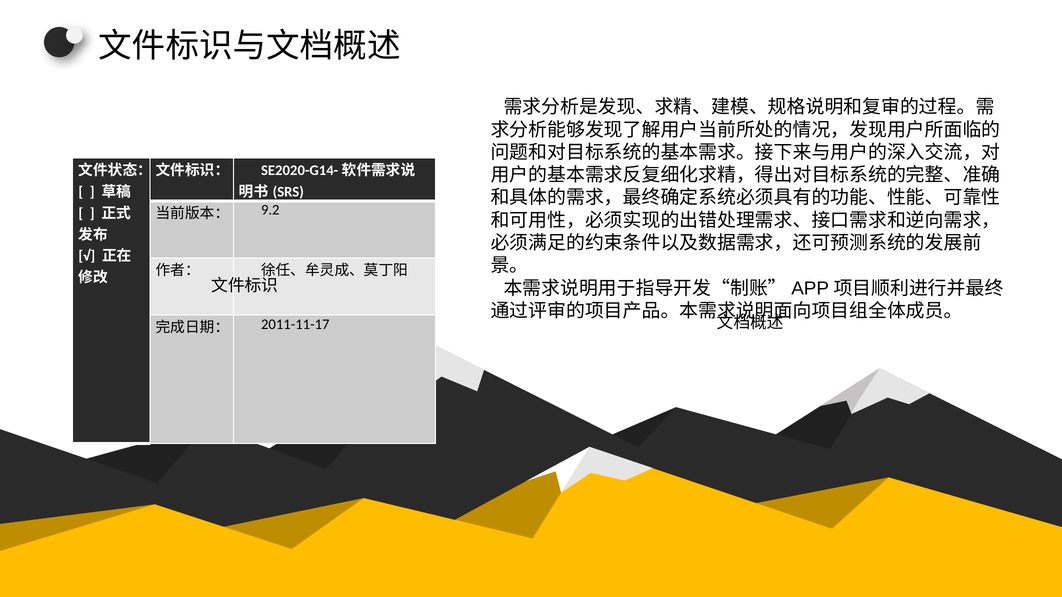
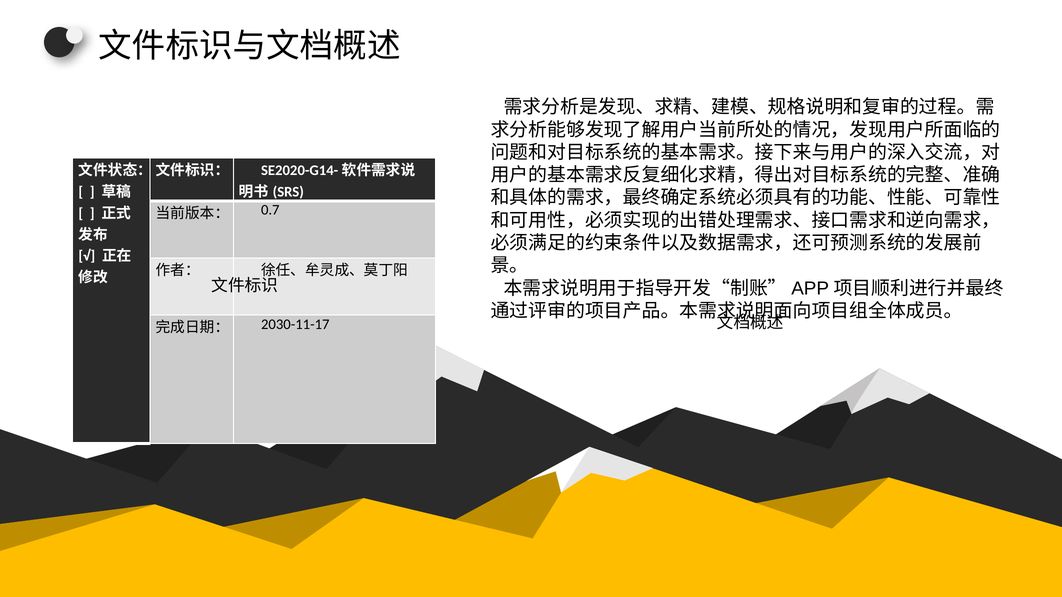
9.2: 9.2 -> 0.7 (270, 210)
2011-11-17: 2011-11-17 -> 2030-11-17 (295, 324)
